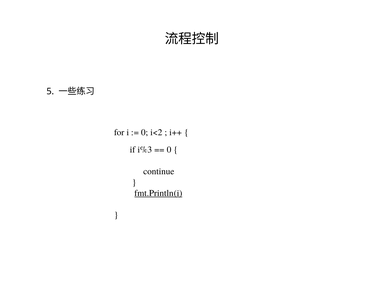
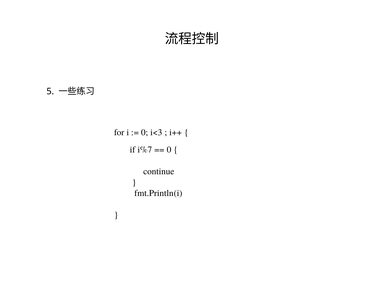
i<2: i<2 -> i<3 (156, 132)
i%3: i%3 -> i%7 (145, 150)
fmt.Println(i underline: present -> none (158, 193)
